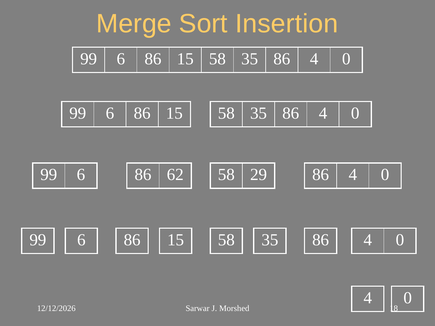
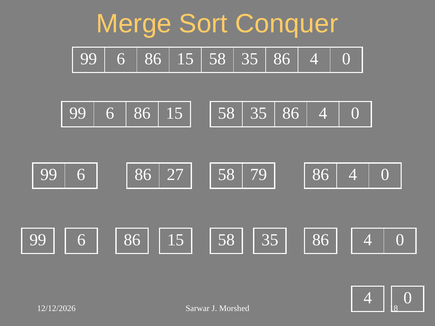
Insertion: Insertion -> Conquer (287, 24)
62: 62 -> 27 (175, 175)
29: 29 -> 79 (259, 175)
